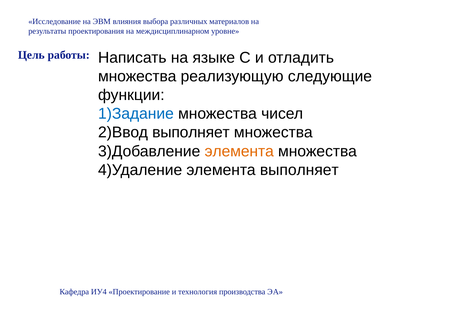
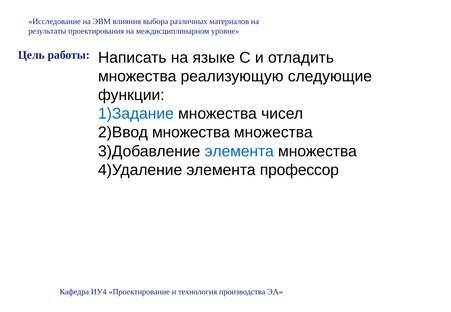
2)Ввод выполняет: выполняет -> множества (191, 133)
элемента colour: orange -> blue (239, 151)
элемента выполняет: выполняет -> профессор (299, 170)
